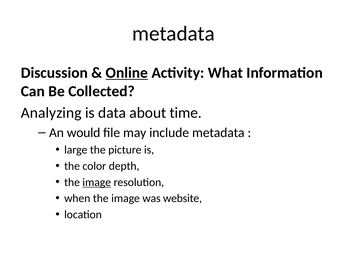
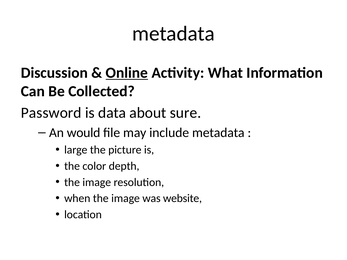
Analyzing: Analyzing -> Password (51, 113)
time: time -> sure (186, 113)
image underline: present -> none (97, 182)
